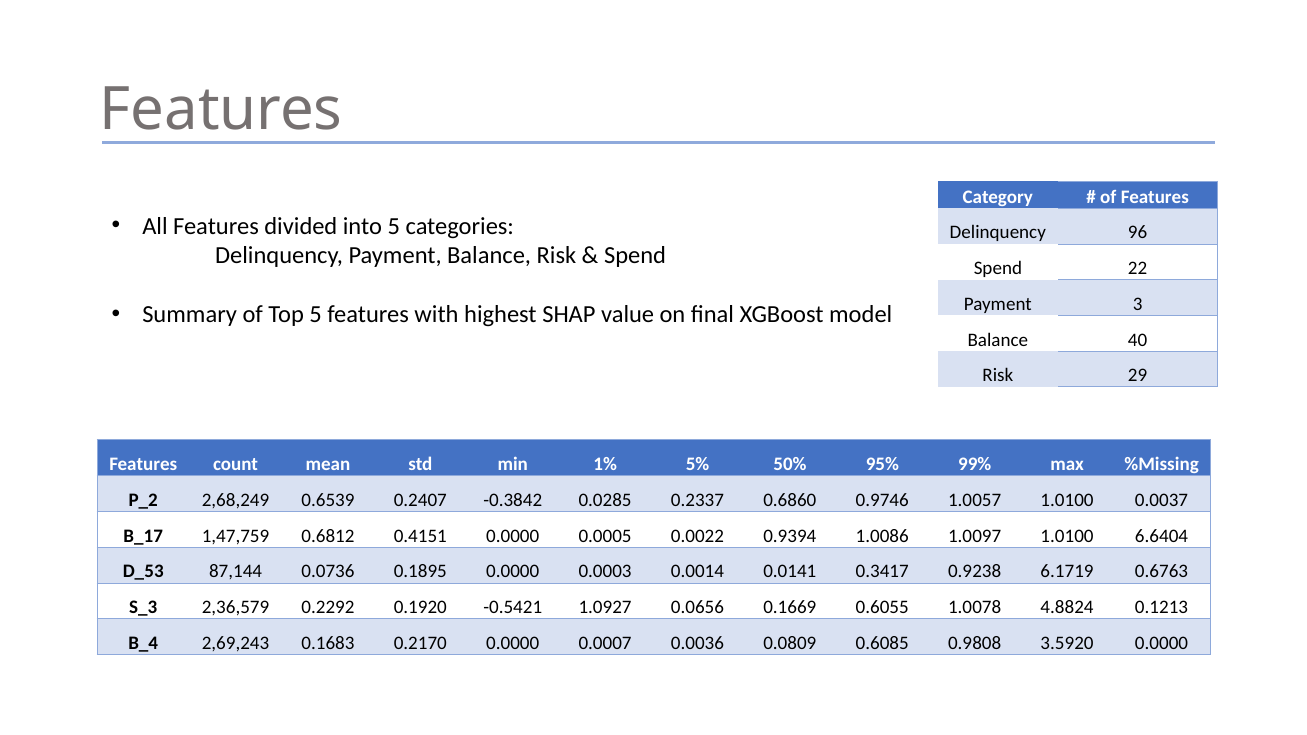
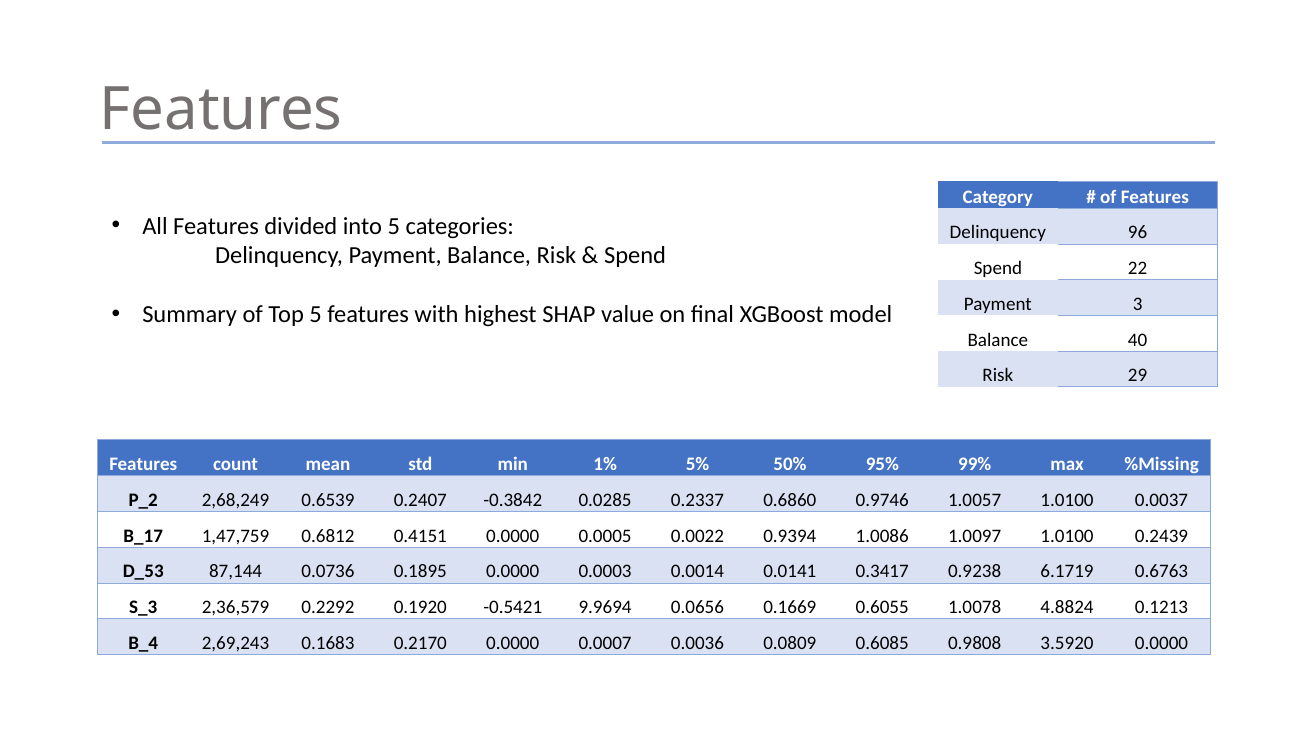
6.6404: 6.6404 -> 0.2439 (1162, 536)
1.0927: 1.0927 -> 9.9694 (605, 608)
